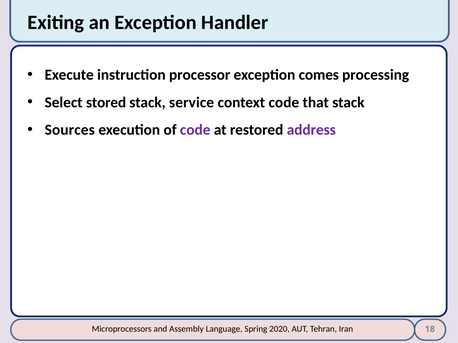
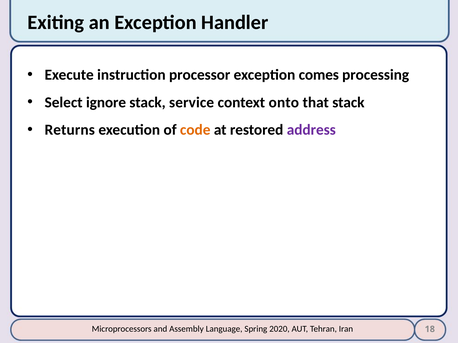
stored: stored -> ignore (106, 103)
context code: code -> onto (284, 103)
Sources: Sources -> Returns (70, 130)
code colour: purple -> orange (195, 130)
